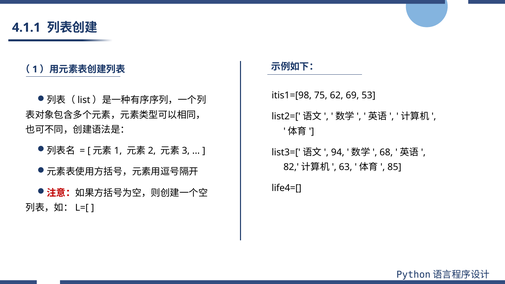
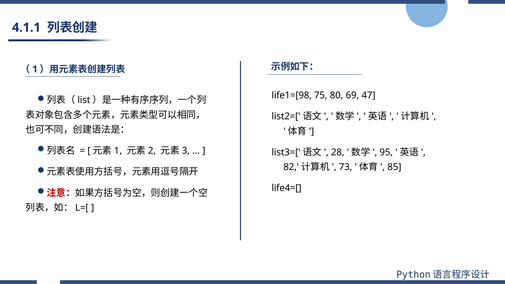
itis1=[98: itis1=[98 -> life1=[98 (292, 95)
62: 62 -> 80 (337, 95)
53: 53 -> 47 (369, 95)
94: 94 -> 28 (338, 152)
68: 68 -> 95 (386, 152)
63: 63 -> 73 (346, 167)
